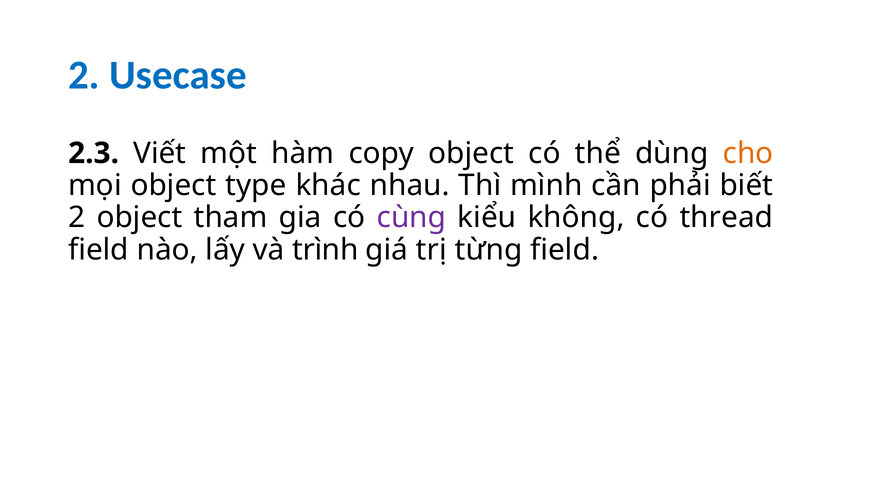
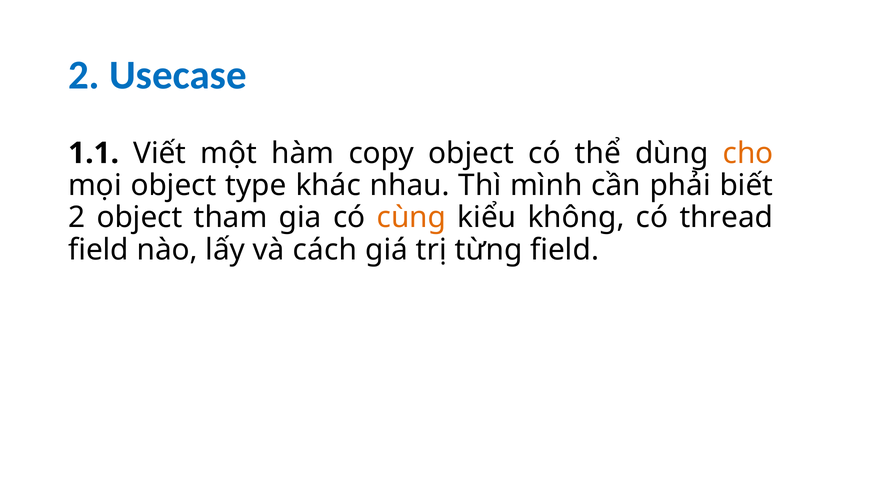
2.3: 2.3 -> 1.1 (94, 153)
cùng colour: purple -> orange (412, 218)
trình: trình -> cách (325, 250)
